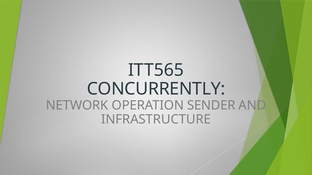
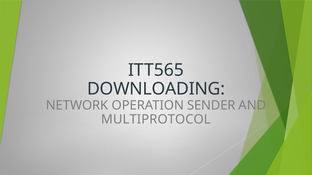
CONCURRENTLY: CONCURRENTLY -> DOWNLOADING (156, 89)
INFRASTRUCTURE: INFRASTRUCTURE -> MULTIPROTOCOL (156, 120)
